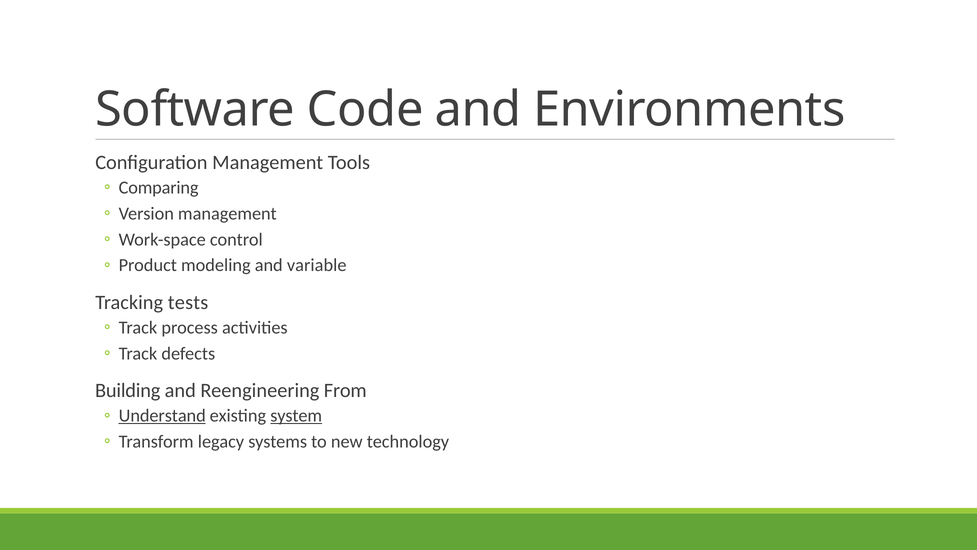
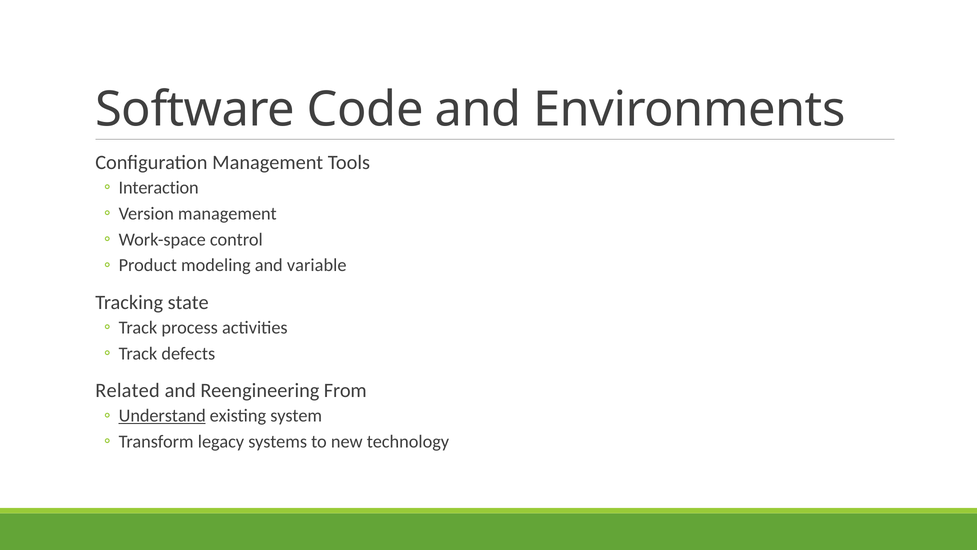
Comparing: Comparing -> Interaction (159, 187)
tests: tests -> state (188, 302)
Building: Building -> Related (128, 390)
system underline: present -> none (296, 415)
